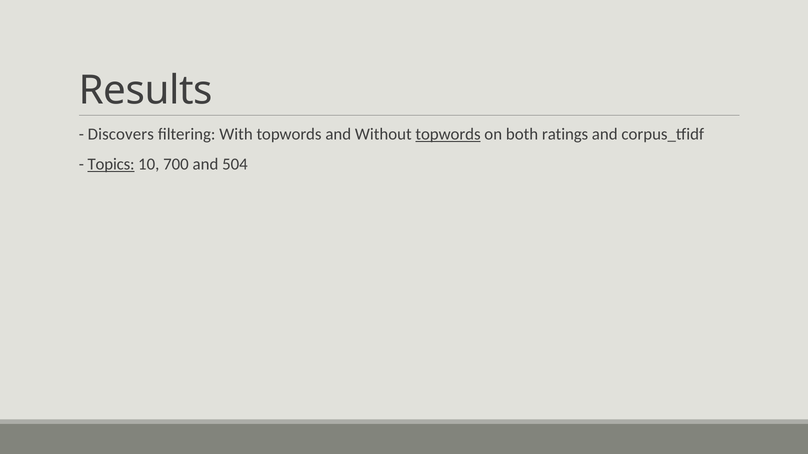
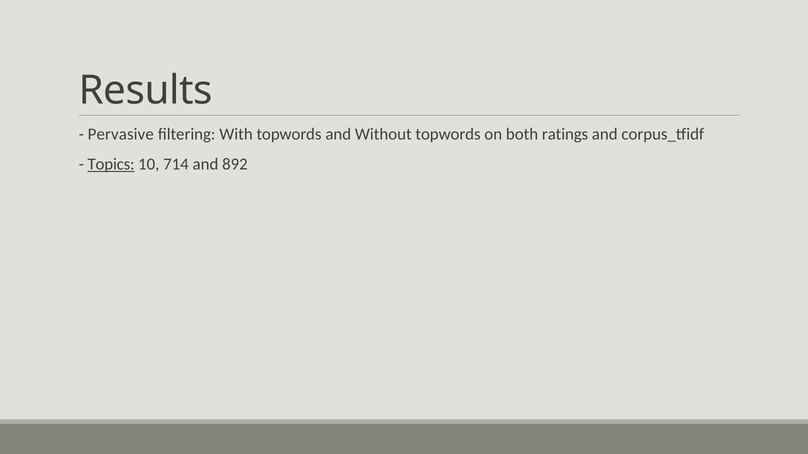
Discovers: Discovers -> Pervasive (121, 134)
topwords underline: present -> none (448, 134)
700: 700 -> 714 (176, 164)
504: 504 -> 892 (235, 164)
